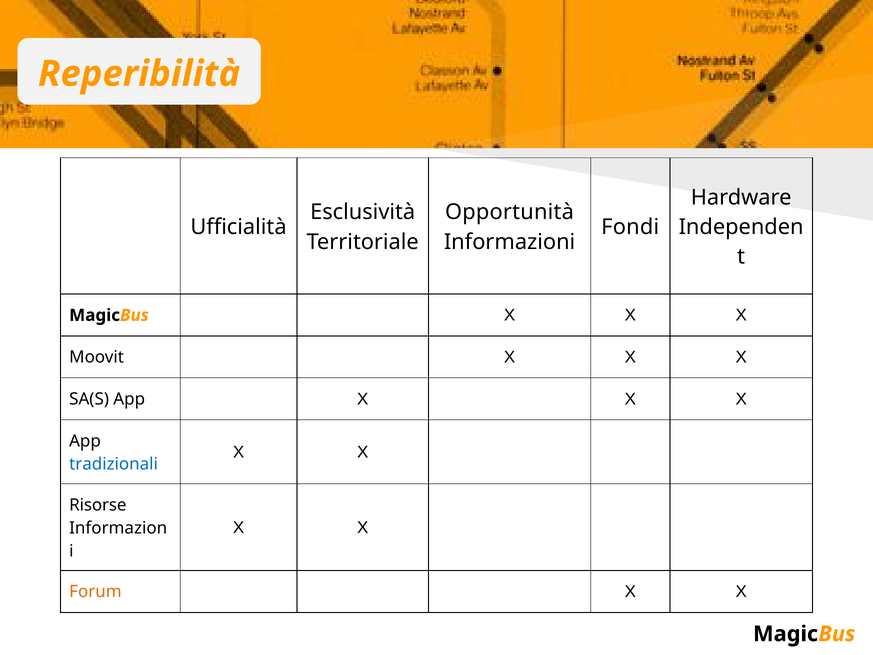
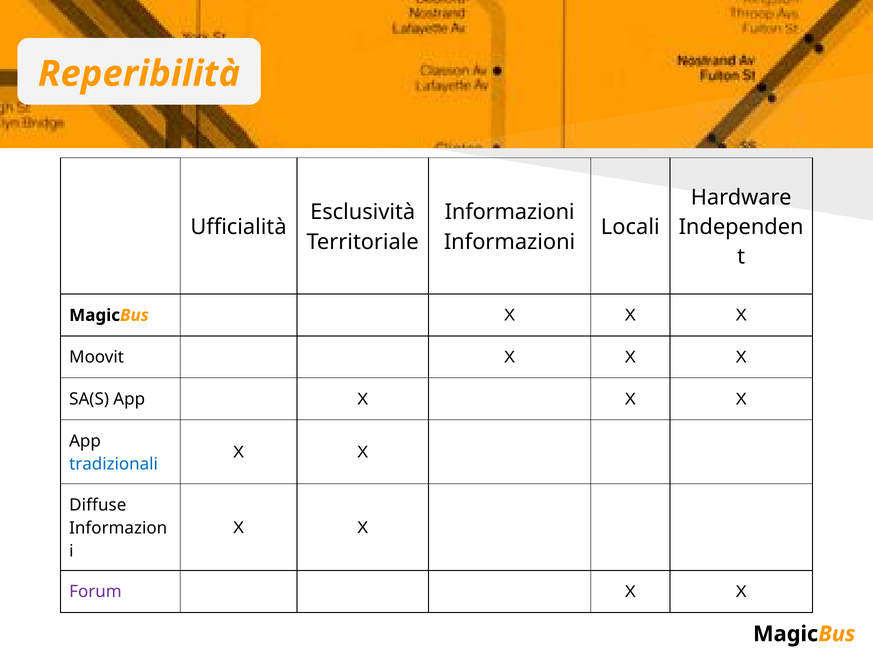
Opportunità: Opportunità -> Informazioni (510, 212)
Fondi: Fondi -> Locali (630, 227)
Risorse: Risorse -> Diffuse (98, 505)
Forum colour: orange -> purple (95, 592)
